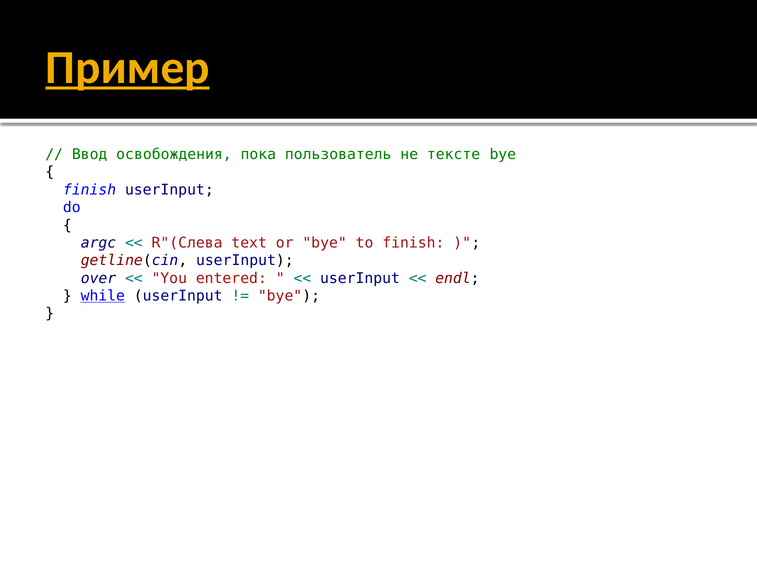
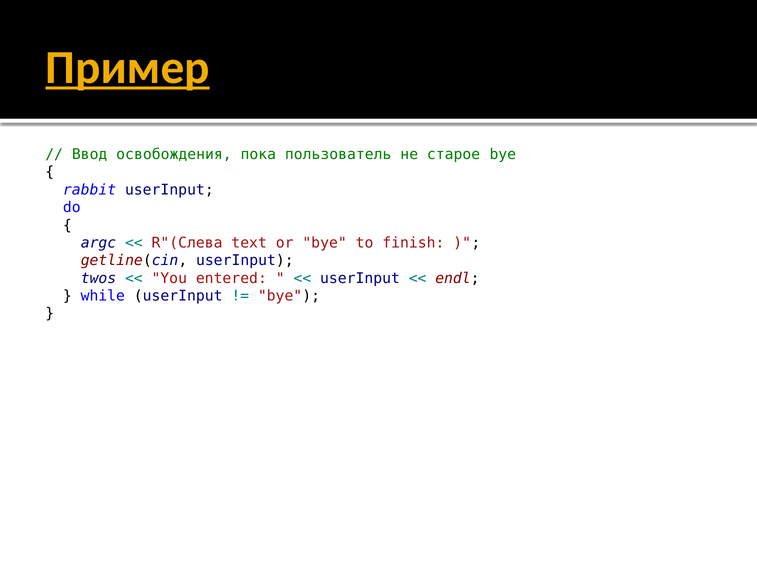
тексте: тексте -> старое (454, 154)
finish: finish -> rabbit (90, 190)
over: over -> twos (98, 278)
while underline: present -> none (103, 296)
